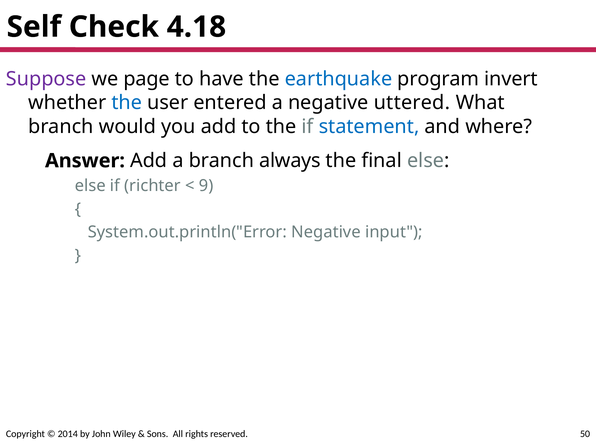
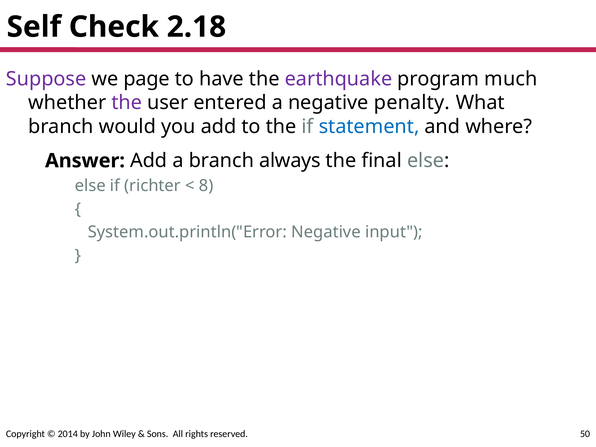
4.18: 4.18 -> 2.18 (196, 27)
earthquake colour: blue -> purple (339, 79)
invert: invert -> much (511, 79)
the colour: blue -> purple (127, 103)
uttered: uttered -> penalty (412, 103)
9: 9 -> 8 (206, 186)
